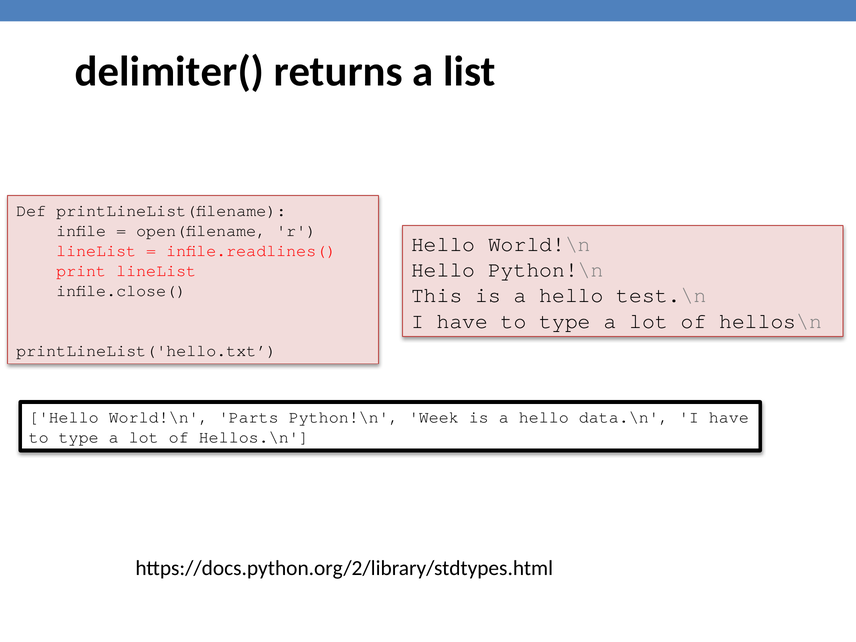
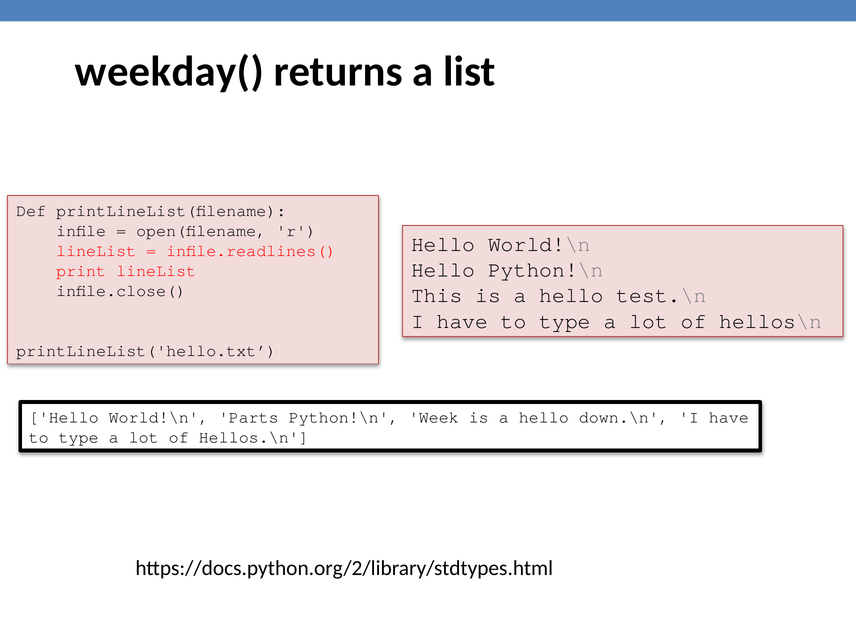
delimiter(: delimiter( -> weekday( (169, 72)
data.\n: data.\n -> down.\n (624, 417)
